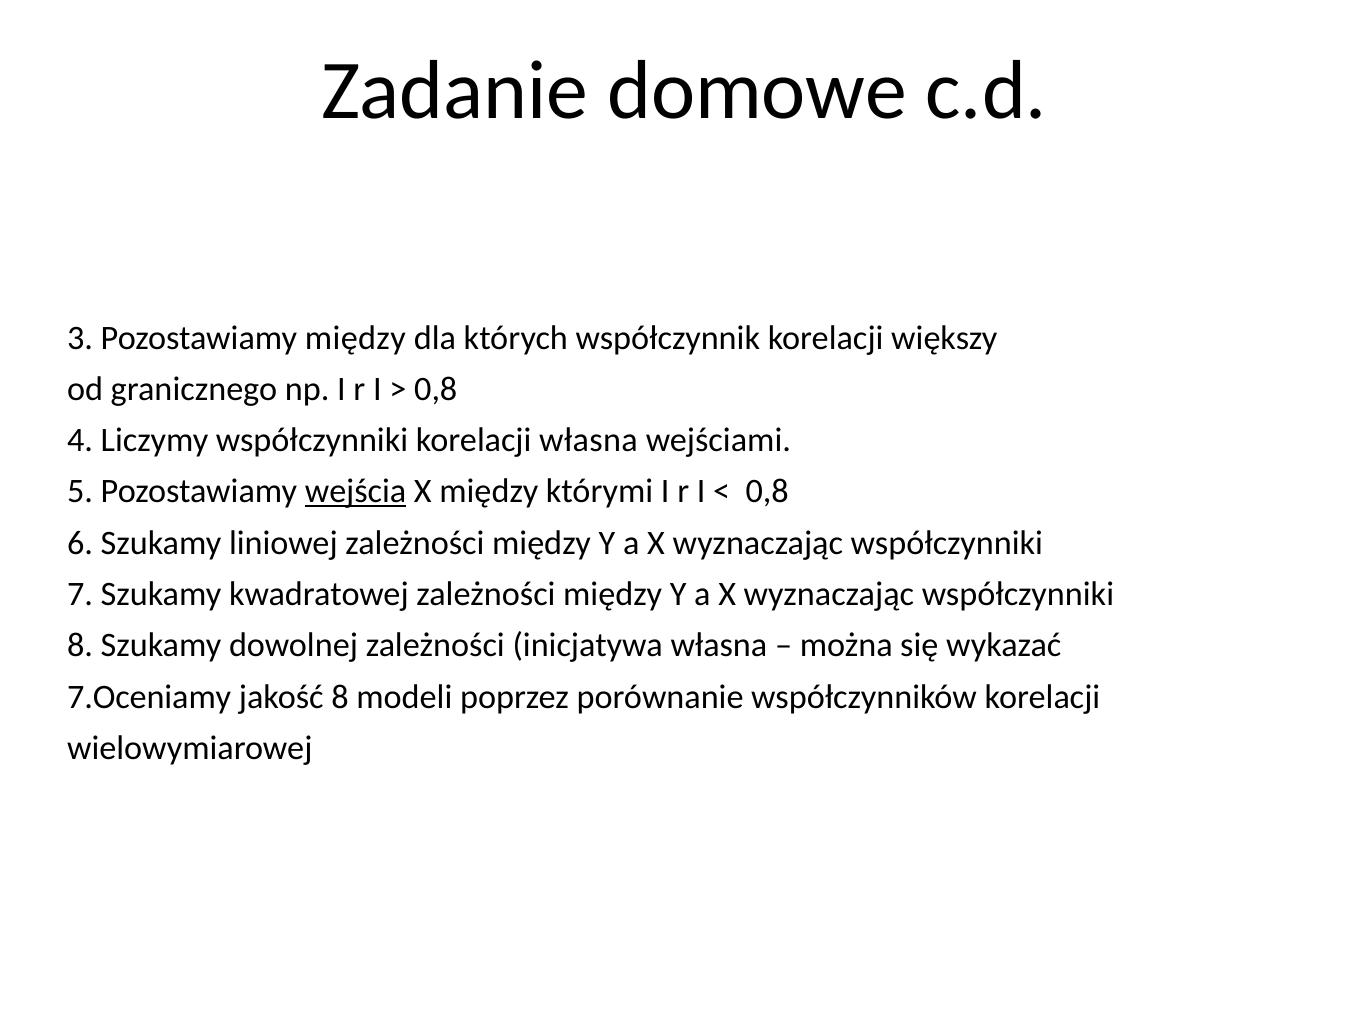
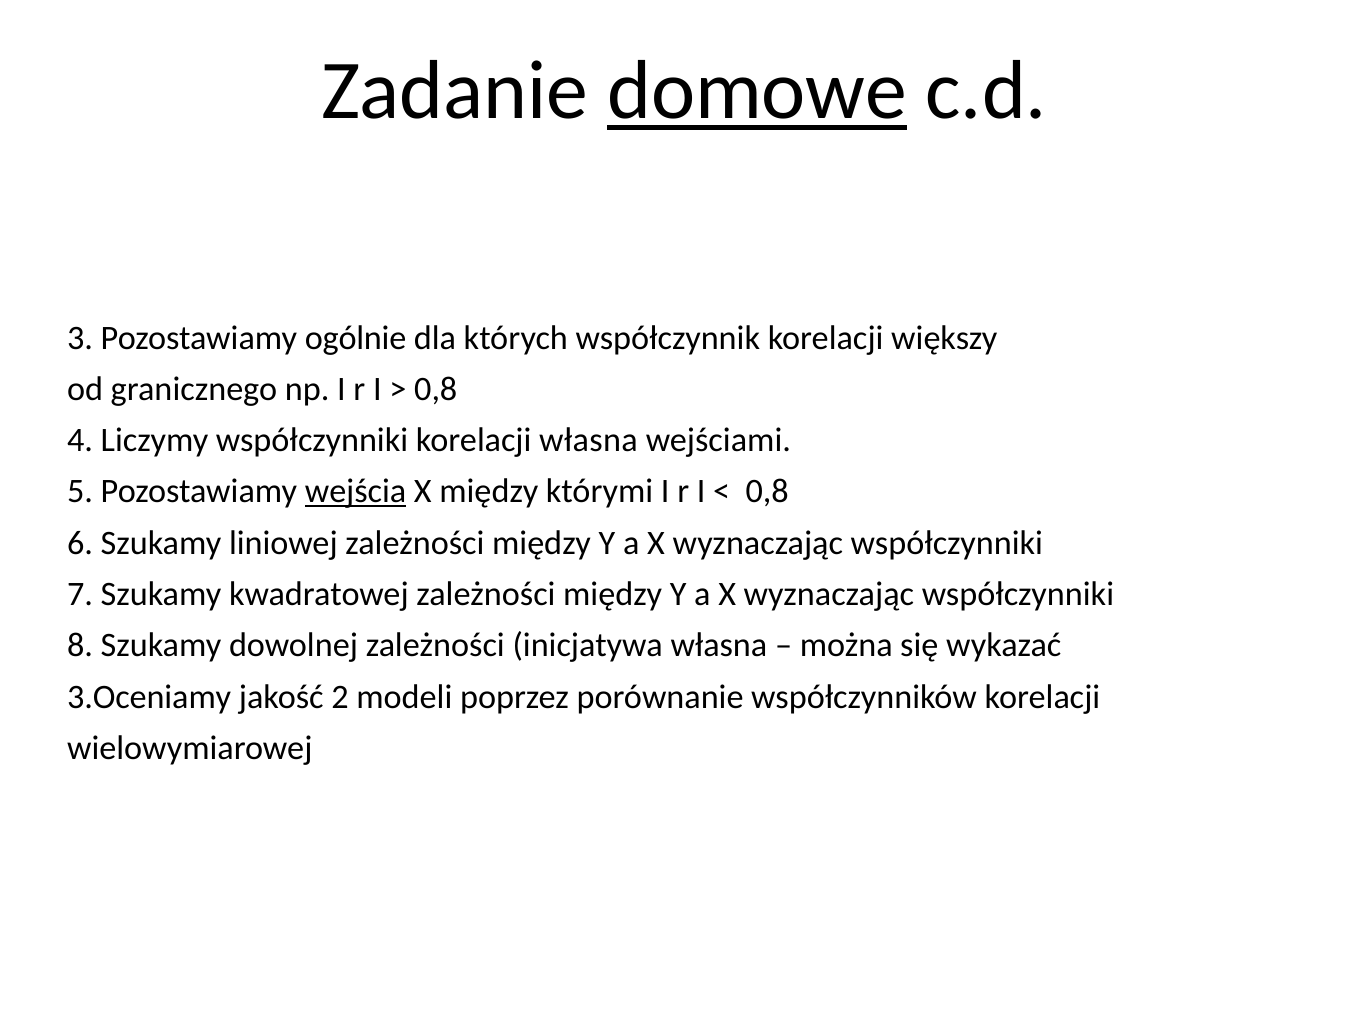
domowe underline: none -> present (757, 91)
Pozostawiamy między: między -> ogólnie (356, 338)
7.Oceniamy: 7.Oceniamy -> 3.Oceniamy (149, 697)
jakość 8: 8 -> 2 (340, 697)
